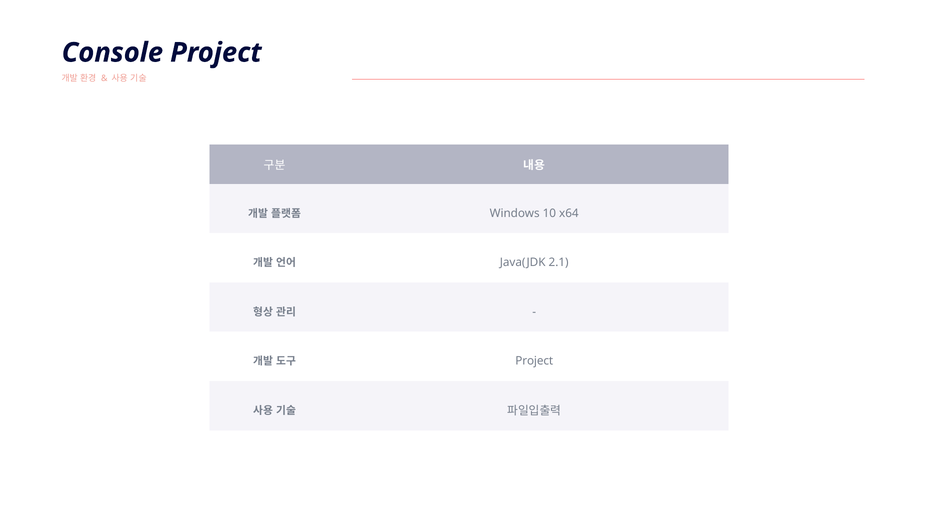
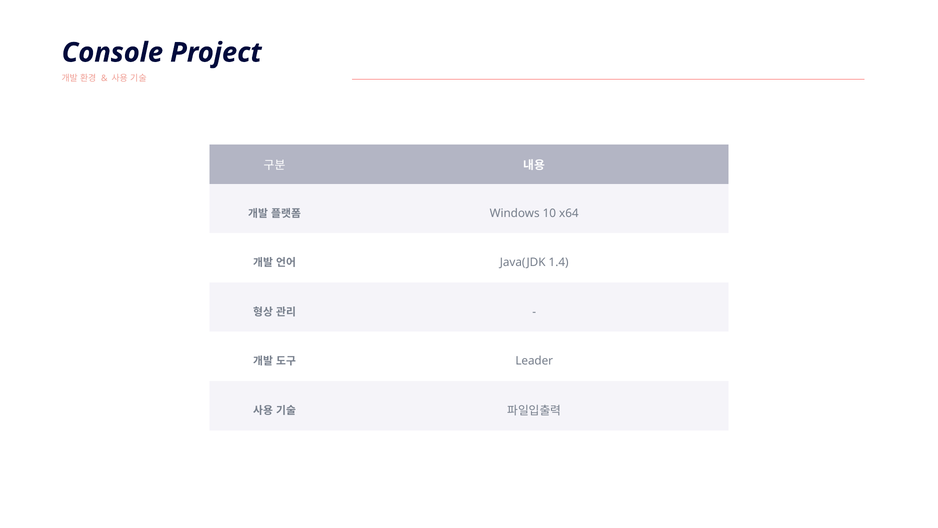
2.1: 2.1 -> 1.4 (559, 262)
Project: Project -> Leader (534, 361)
